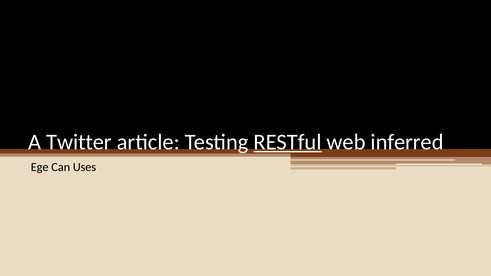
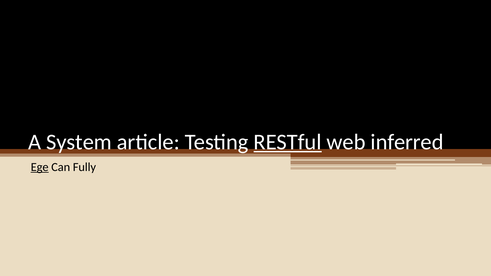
Twitter: Twitter -> System (79, 142)
Ege underline: none -> present (40, 167)
Uses: Uses -> Fully (84, 167)
